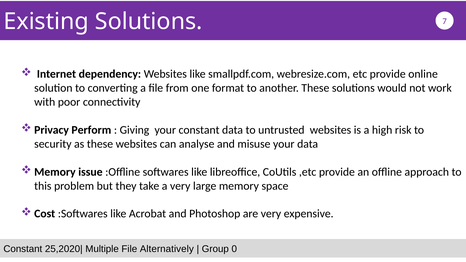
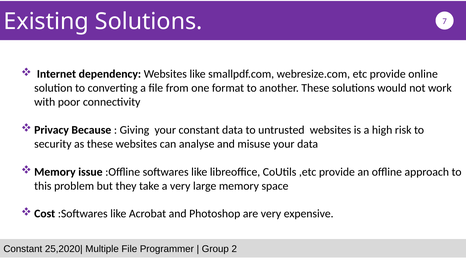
Perform: Perform -> Because (91, 130)
Alternatively: Alternatively -> Programmer (167, 249)
0: 0 -> 2 (234, 249)
